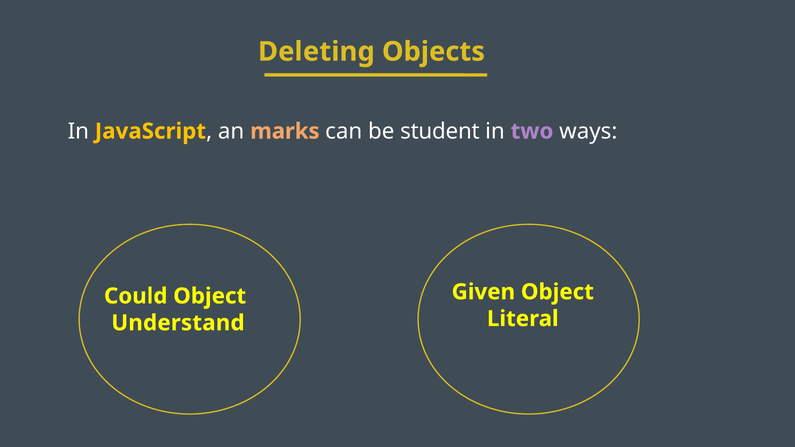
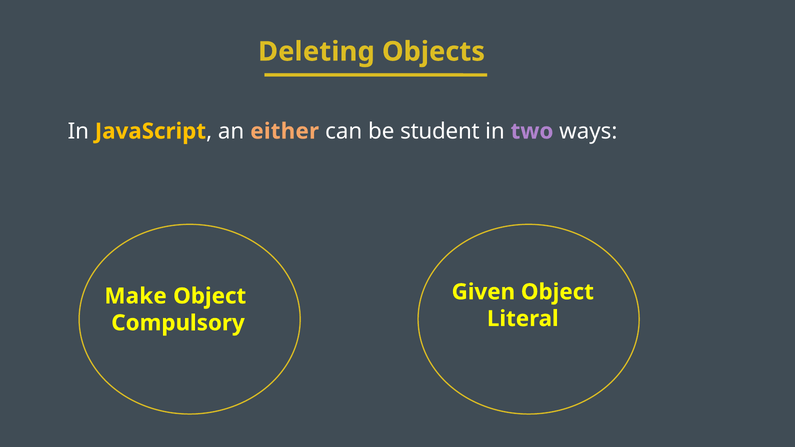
marks: marks -> either (285, 131)
Could: Could -> Make (136, 296)
Understand: Understand -> Compulsory (178, 323)
